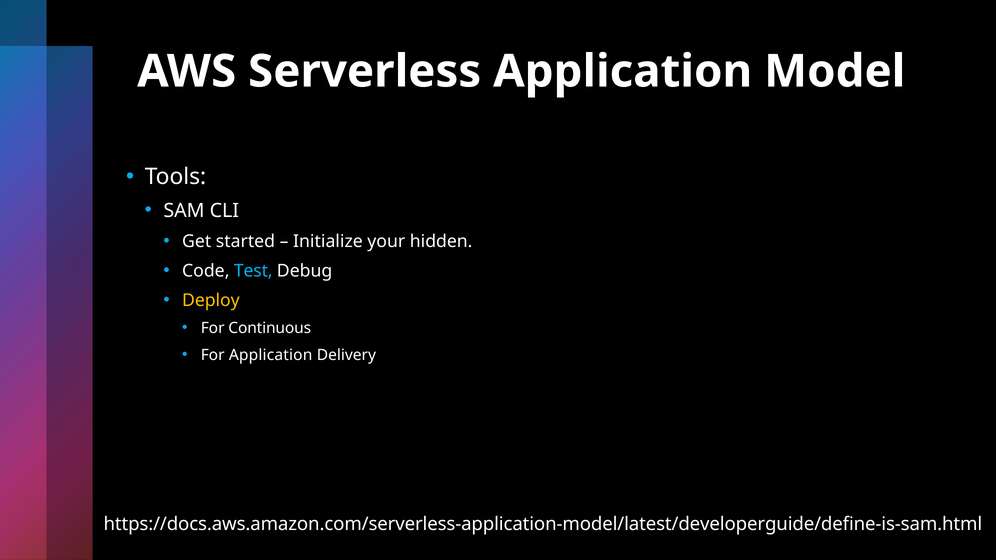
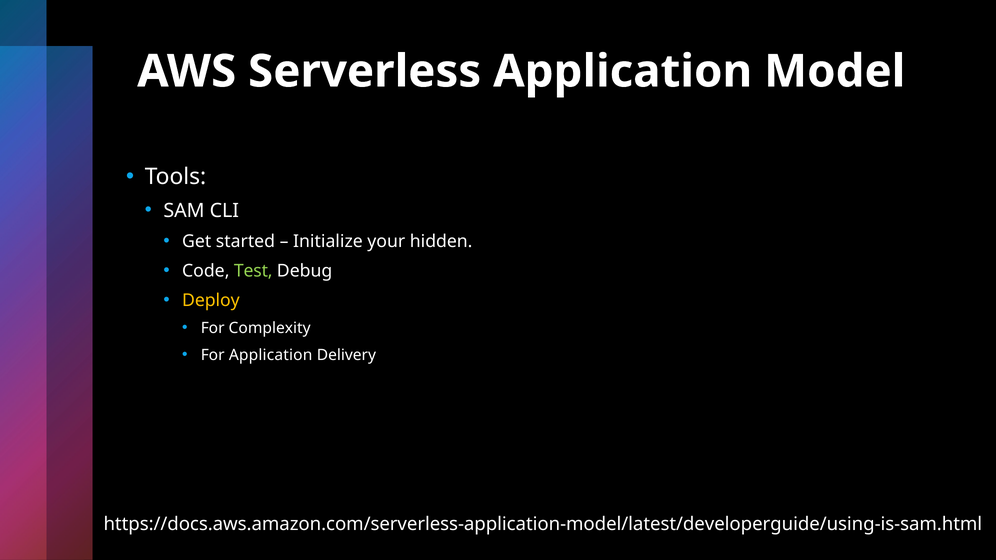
Test colour: light blue -> light green (253, 271)
Continuous: Continuous -> Complexity (270, 328)
https://docs.aws.amazon.com/serverless-application-model/latest/developerguide/define-is-sam.html: https://docs.aws.amazon.com/serverless-application-model/latest/developerguide/define-is-sam.html -> https://docs.aws.amazon.com/serverless-application-model/latest/developerguide/using-is-sam.html (543, 524)
